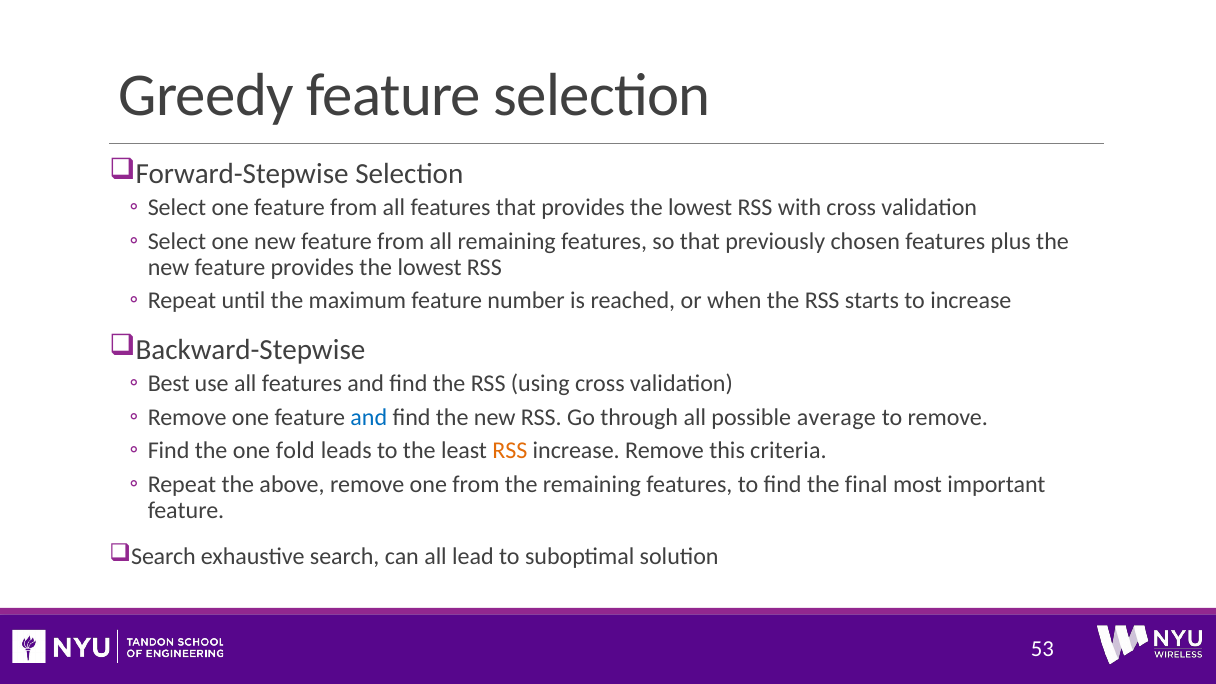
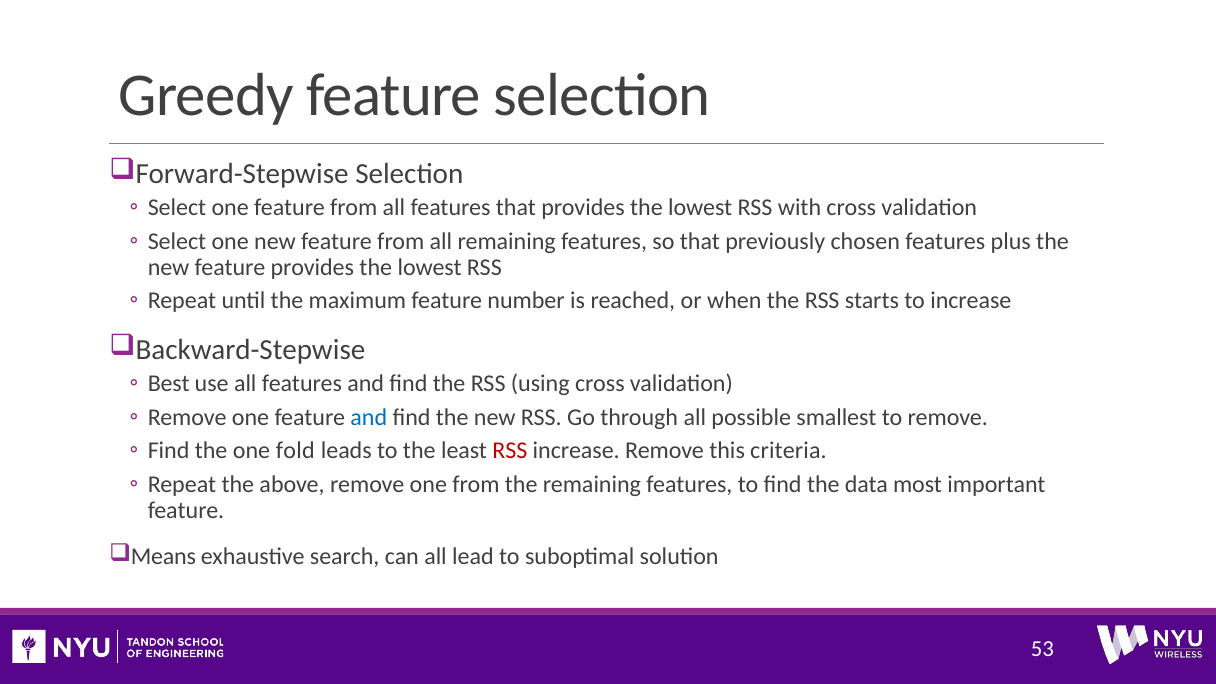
average: average -> smallest (836, 417)
RSS colour: orange -> red (510, 451)
final: final -> data (866, 484)
Search: Search -> Means (163, 557)
